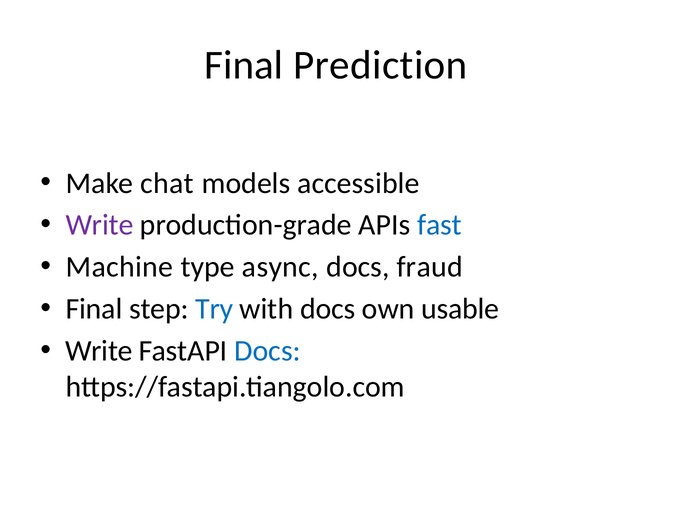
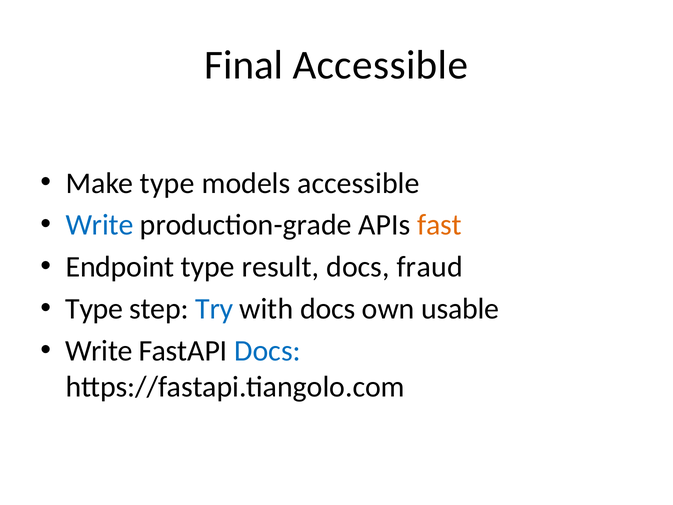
Final Prediction: Prediction -> Accessible (380, 65)
Make chat: chat -> type (167, 183)
Write colour: purple -> blue (100, 225)
fast colour: blue -> orange (439, 225)
Machine: Machine -> Endpoint (120, 267)
async: async -> result (280, 267)
Final: Final -> Type (94, 309)
